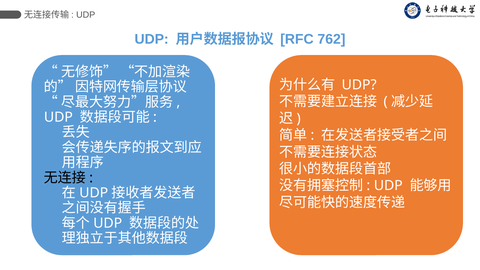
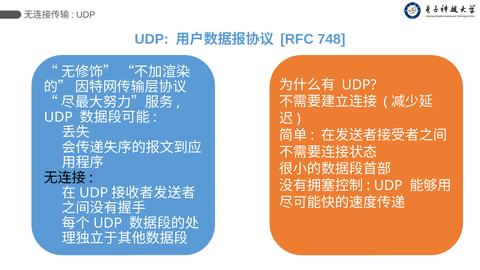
762: 762 -> 748 (331, 39)
